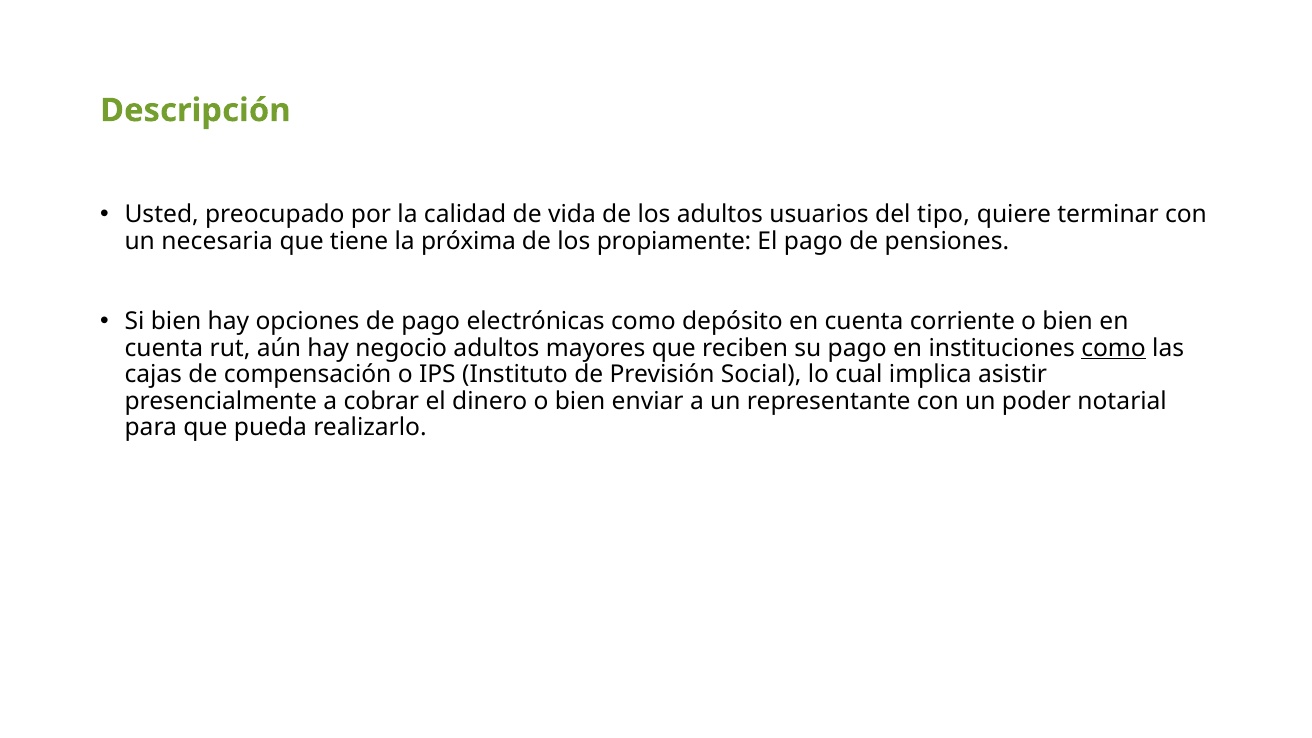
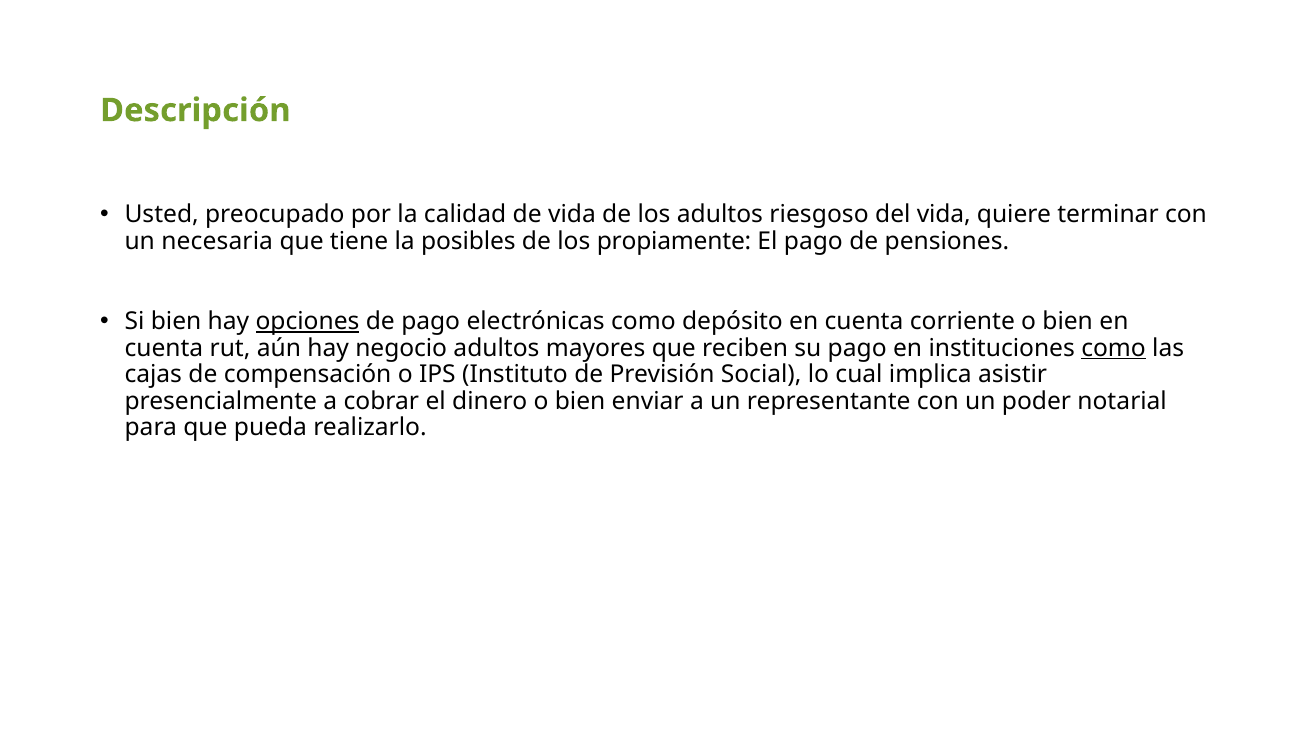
usuarios: usuarios -> riesgoso (819, 215)
del tipo: tipo -> vida (944, 215)
próxima: próxima -> posibles (468, 241)
opciones underline: none -> present (308, 322)
